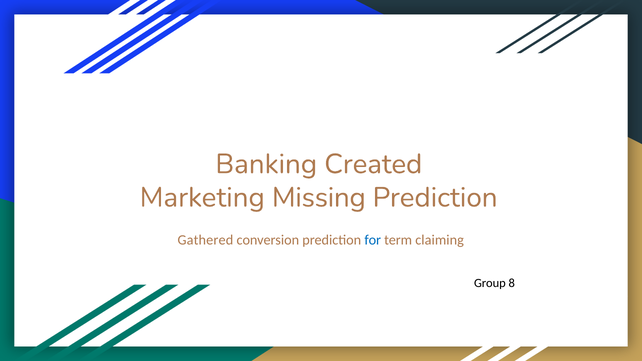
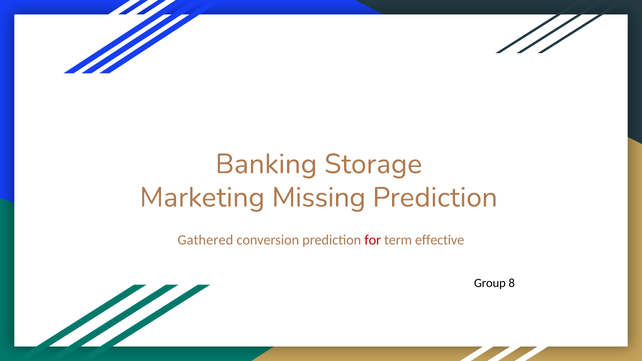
Created: Created -> Storage (373, 164)
for colour: blue -> red (373, 240)
claiming: claiming -> effective (440, 240)
